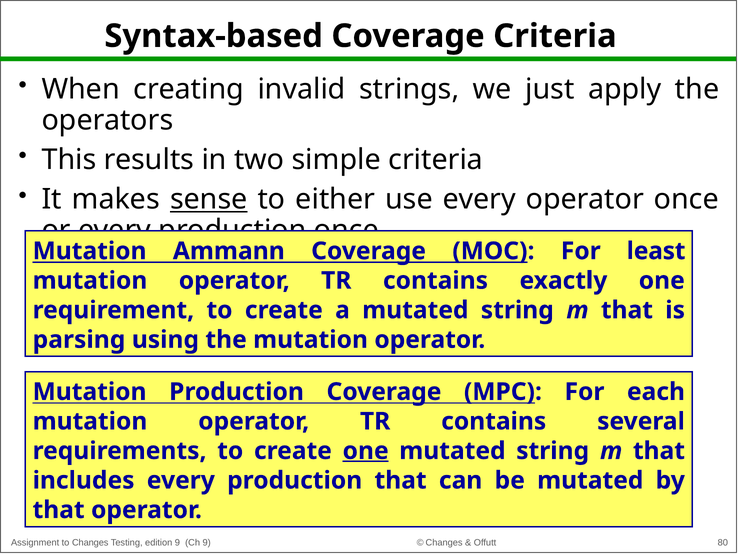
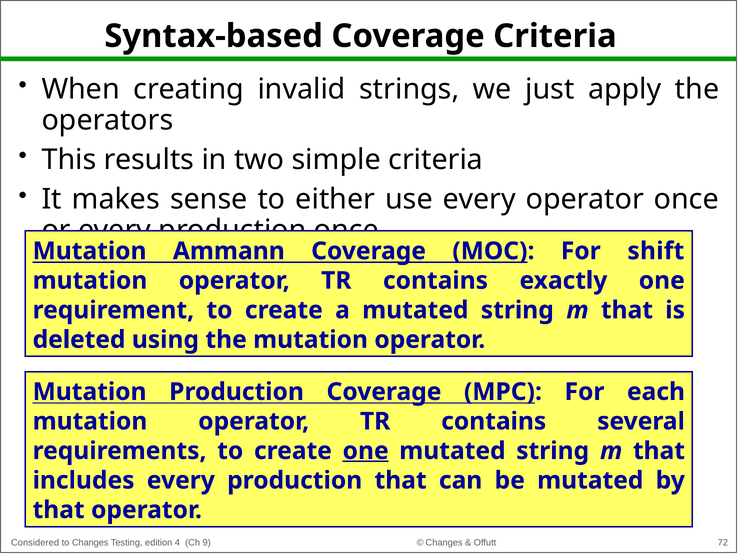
sense underline: present -> none (209, 199)
least: least -> shift (656, 251)
parsing: parsing -> deleted (79, 339)
Assignment: Assignment -> Considered (35, 542)
edition 9: 9 -> 4 (177, 542)
80: 80 -> 72 (723, 542)
